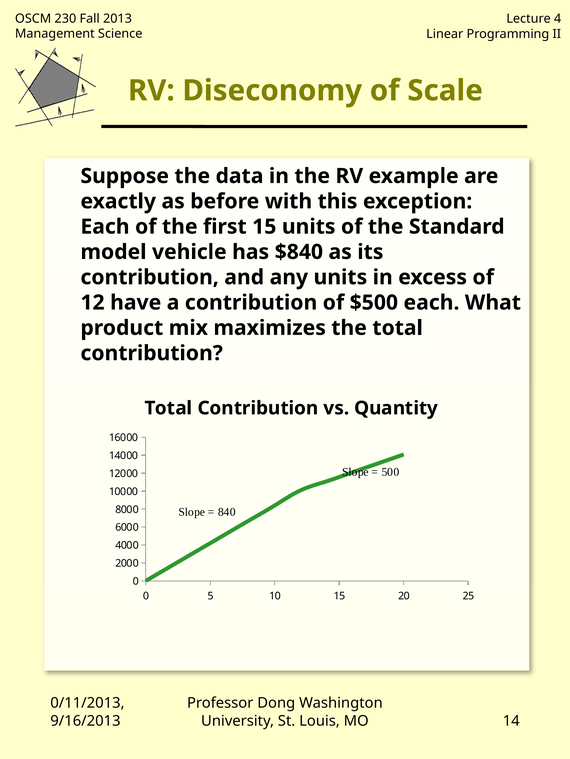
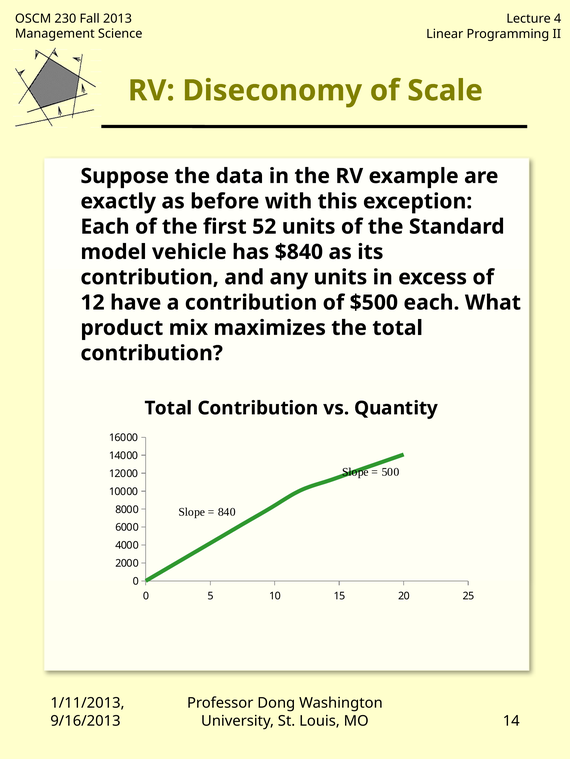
first 15: 15 -> 52 (264, 227)
0/11/2013: 0/11/2013 -> 1/11/2013 (87, 704)
